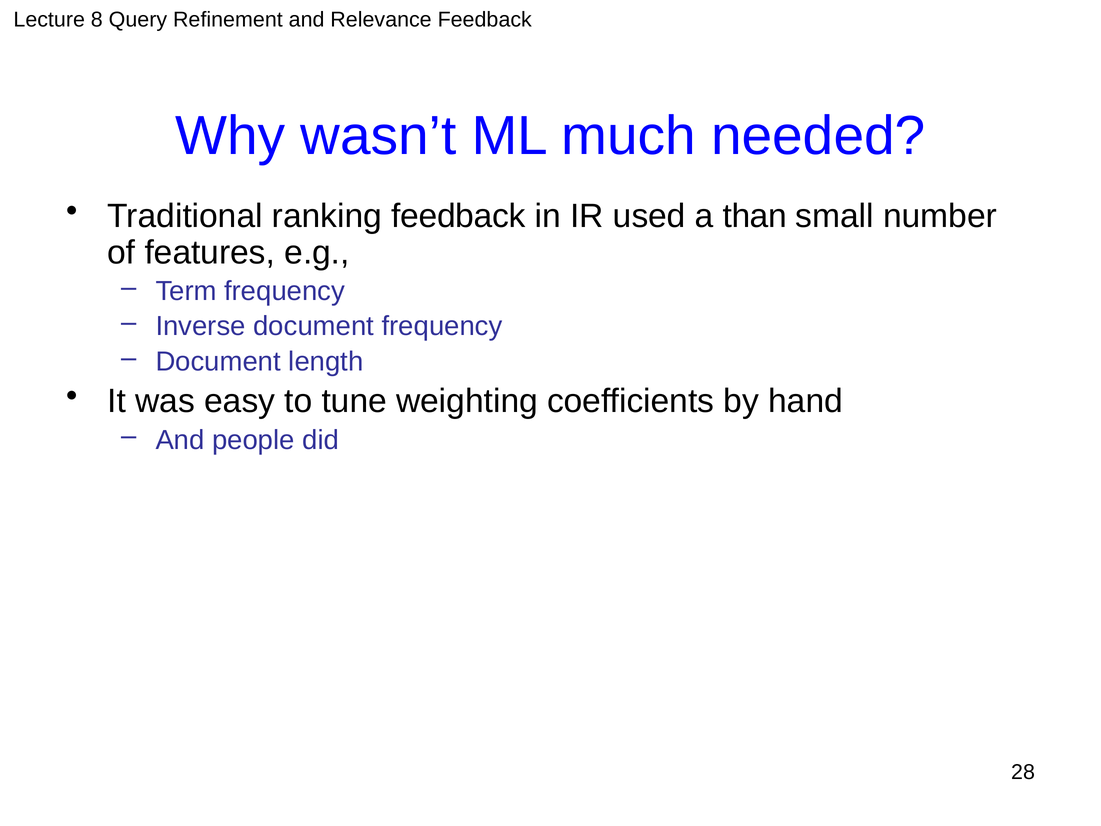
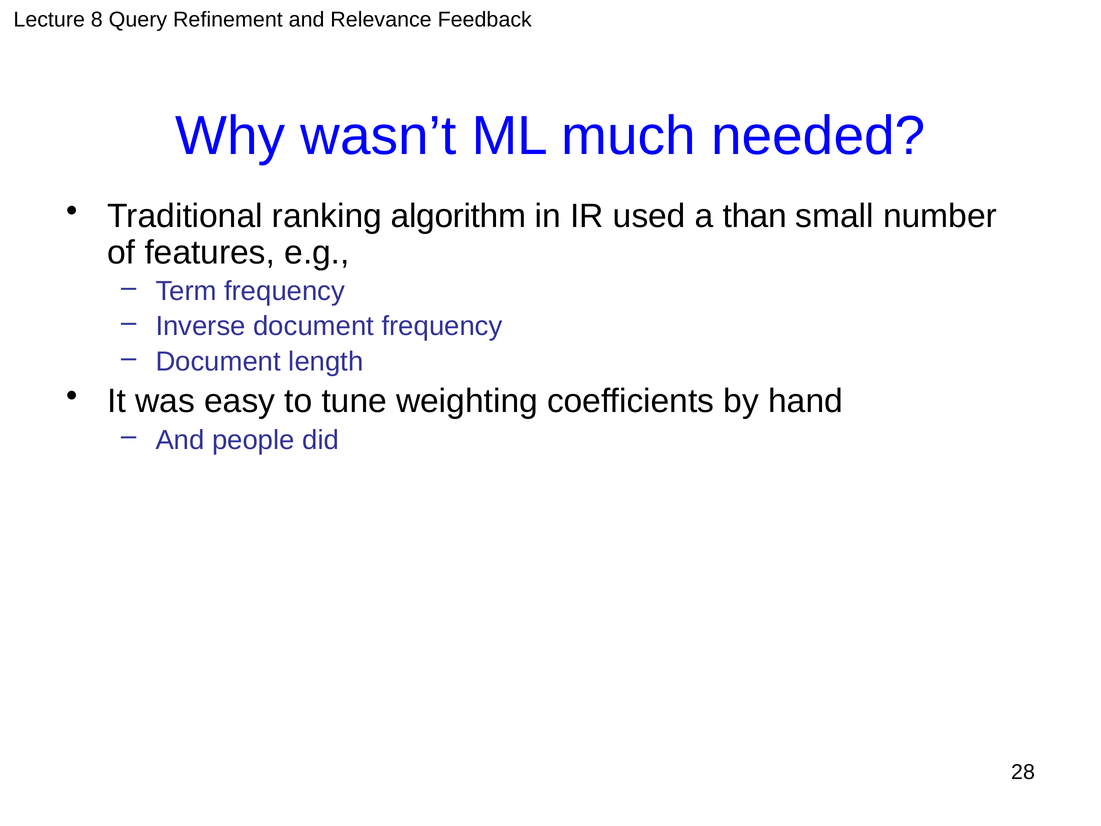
ranking feedback: feedback -> algorithm (458, 216)
